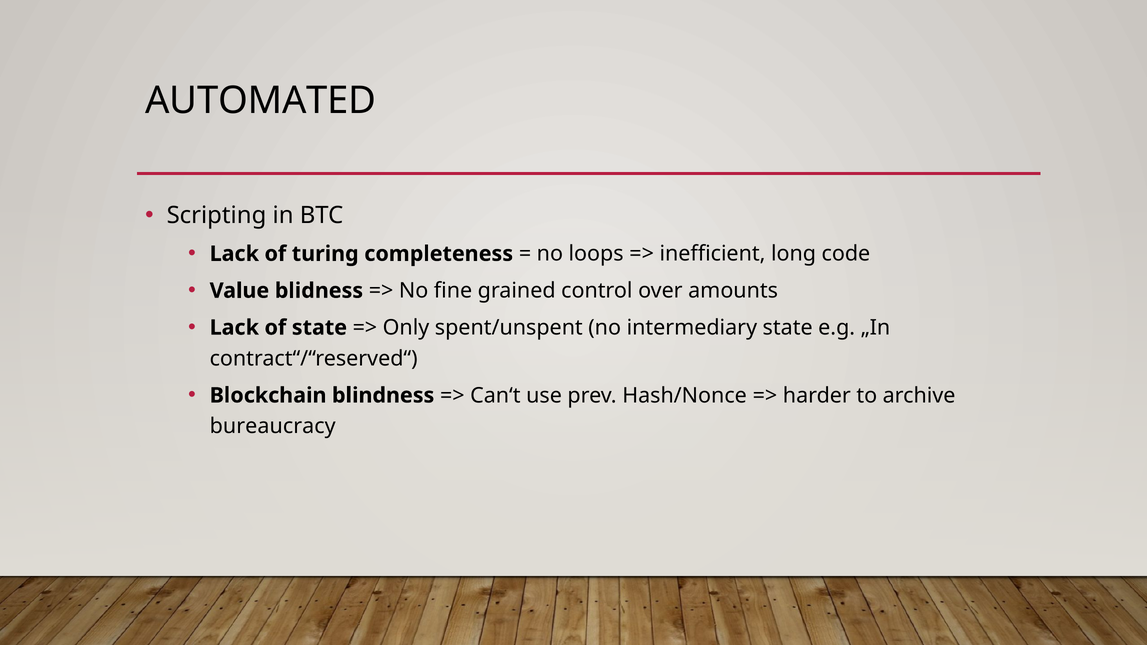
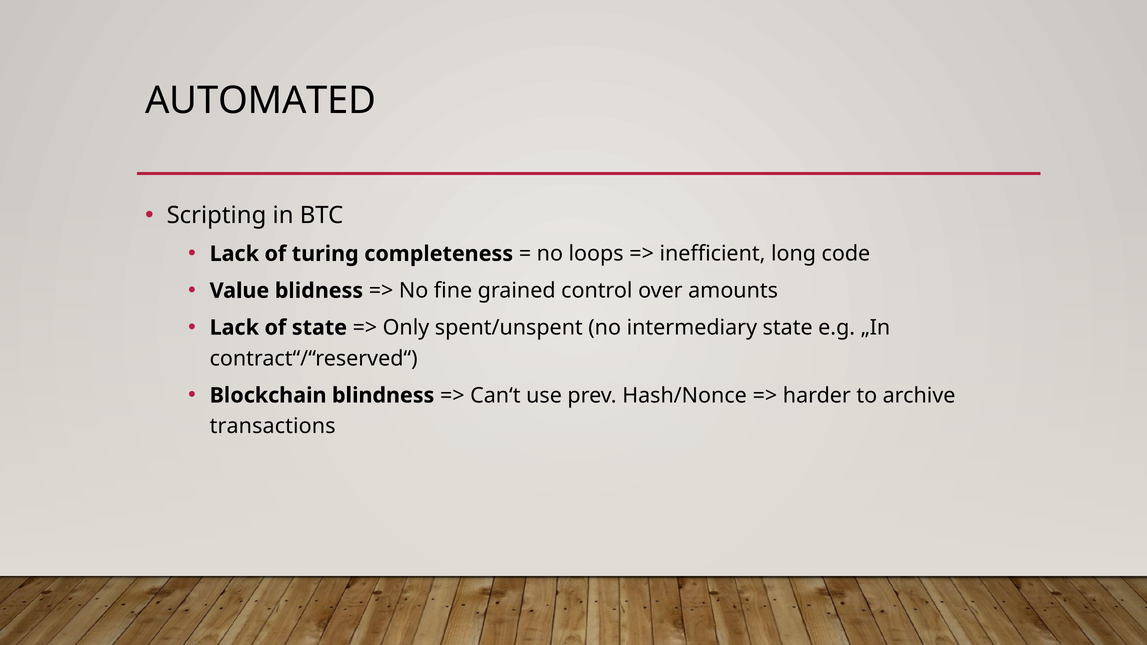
bureaucracy: bureaucracy -> transactions (273, 427)
